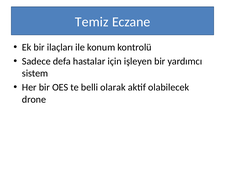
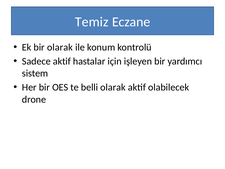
bir ilaçları: ilaçları -> olarak (60, 47)
Sadece defa: defa -> aktif (62, 61)
